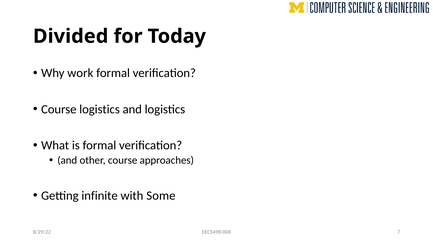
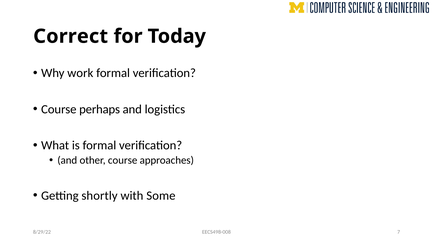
Divided: Divided -> Correct (71, 36)
Course logistics: logistics -> perhaps (100, 110)
infinite: infinite -> shortly (100, 196)
